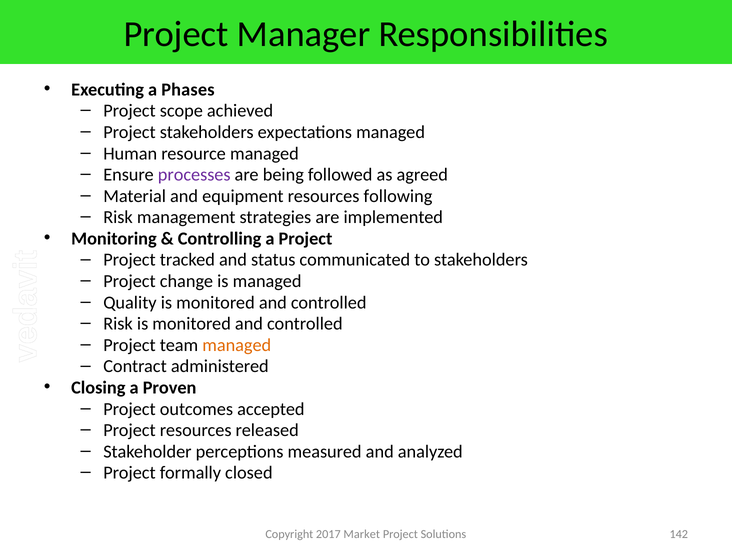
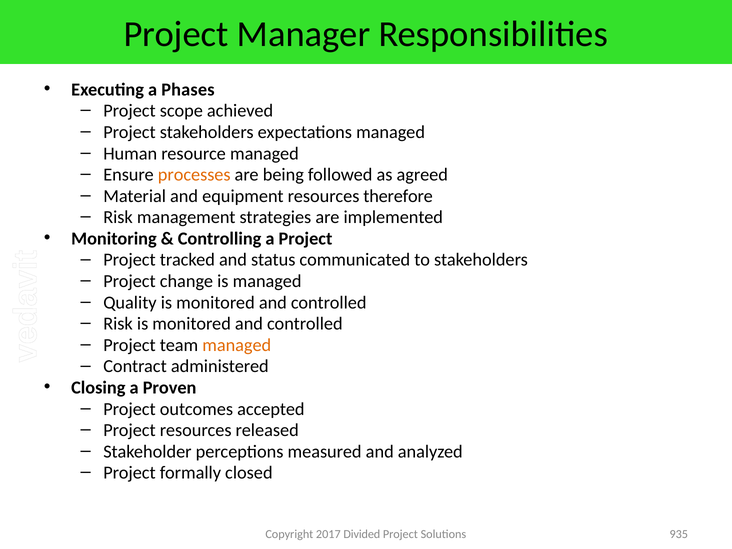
processes colour: purple -> orange (194, 175)
following: following -> therefore (398, 196)
Market: Market -> Divided (362, 534)
142: 142 -> 935 (679, 534)
